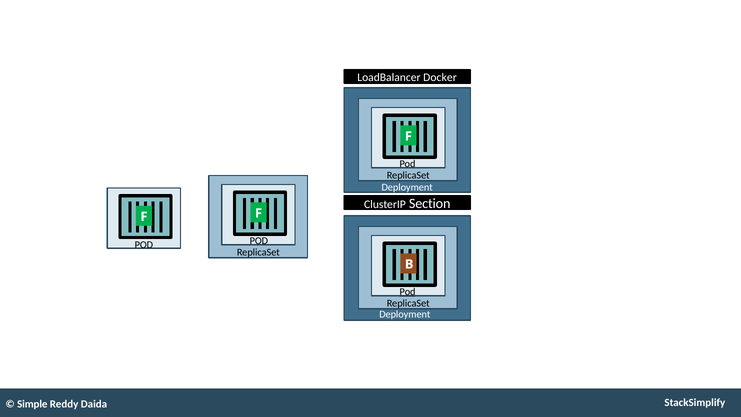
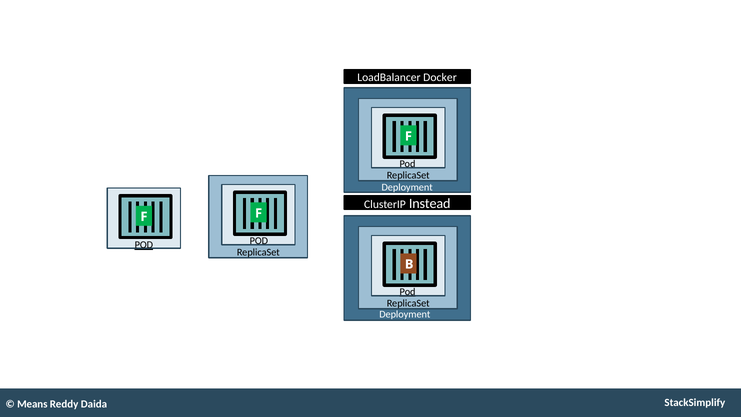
Section: Section -> Instead (430, 203)
POD underline: none -> present (144, 245)
Simple: Simple -> Means (32, 404)
